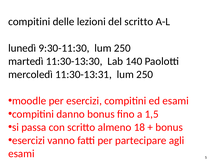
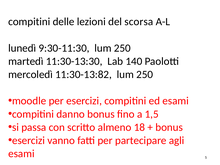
del scritto: scritto -> scorsa (139, 22)
11:30-13:31: 11:30-13:31 -> 11:30-13:82 (84, 74)
